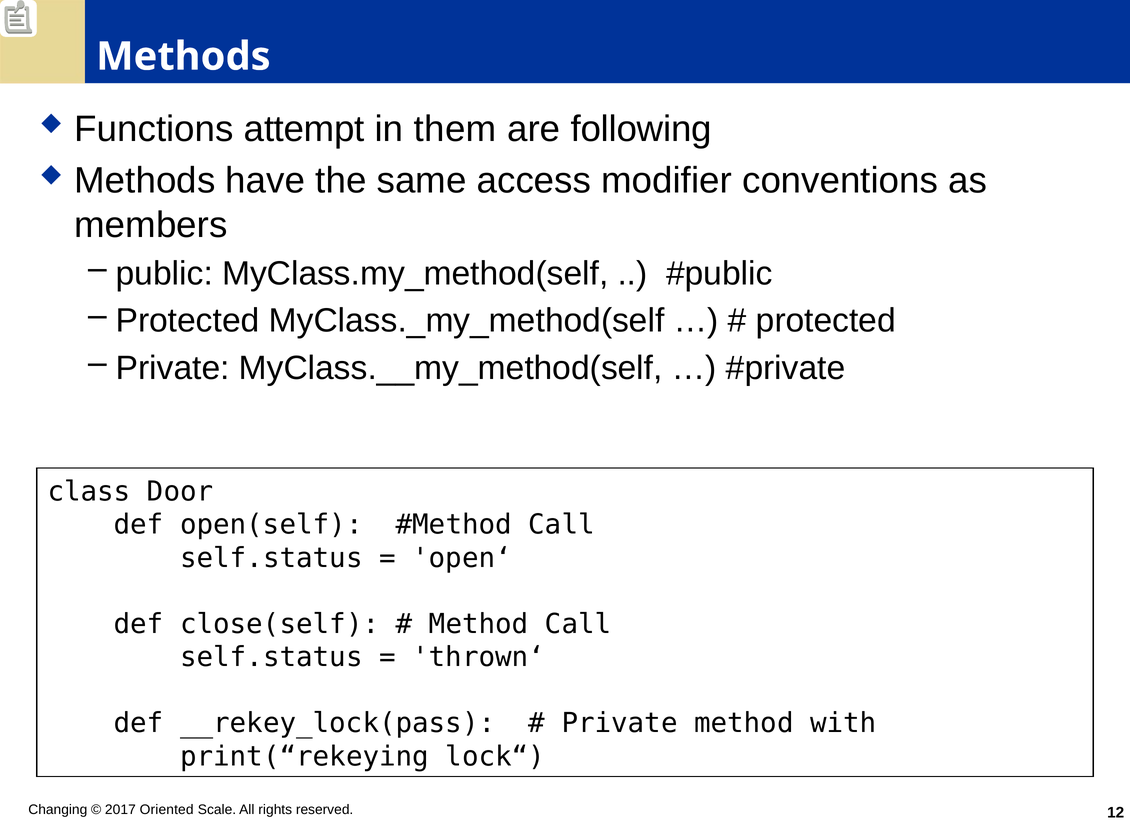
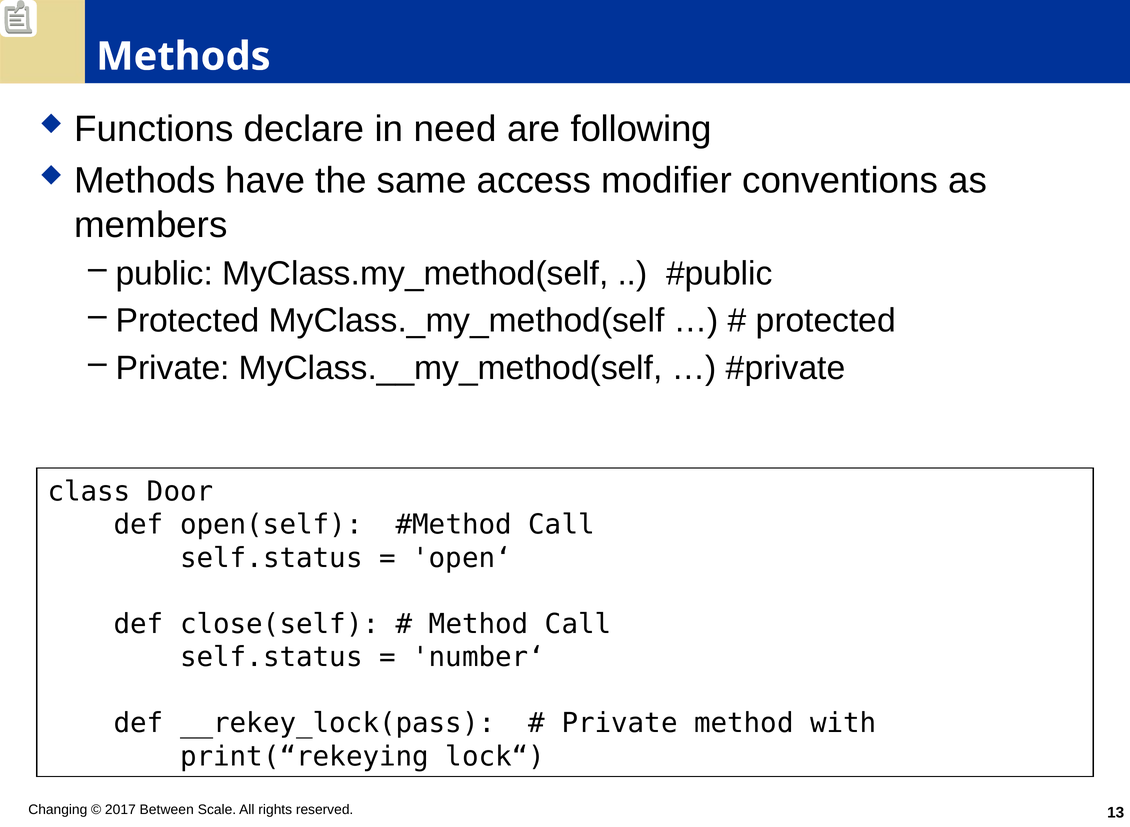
attempt: attempt -> declare (304, 129)
them: them -> need (455, 129)
thrown‘: thrown‘ -> number‘ (479, 657)
Oriented: Oriented -> Between (167, 810)
12: 12 -> 13 (1116, 812)
